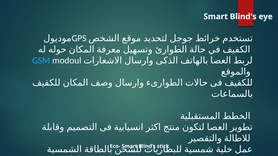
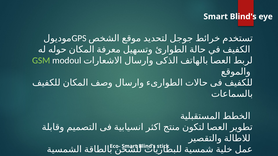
GSM colour: light blue -> light green (41, 61)
